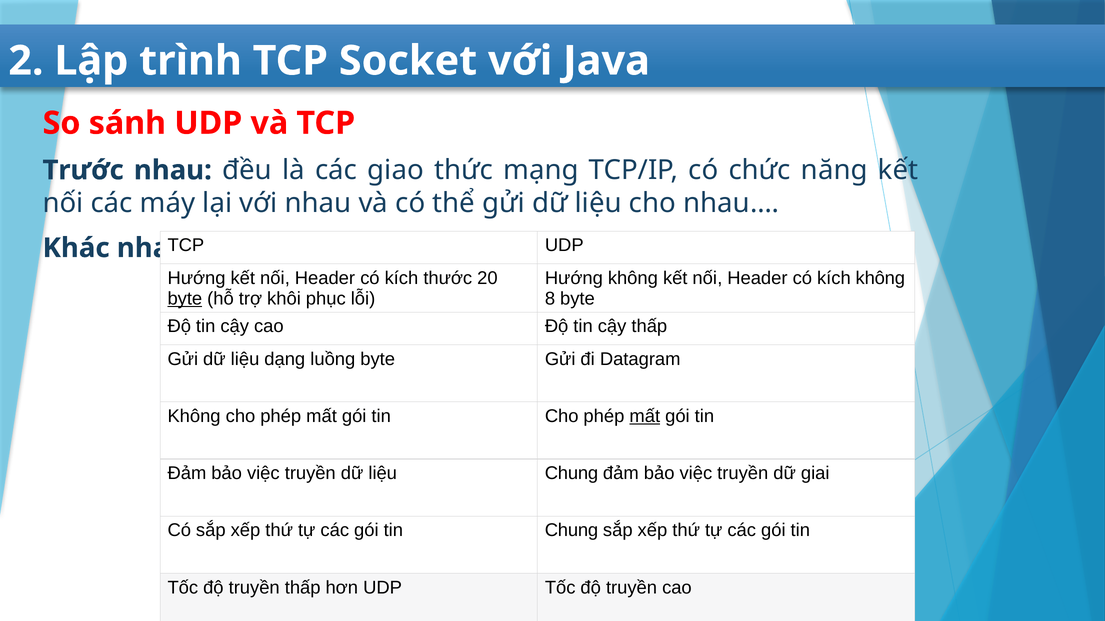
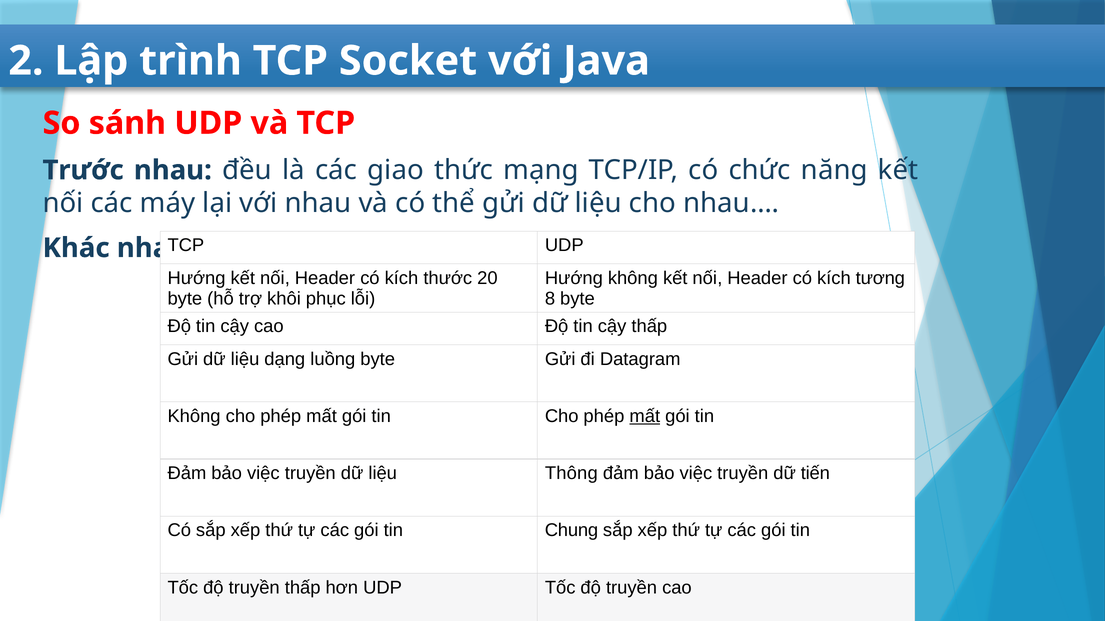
kích không: không -> tương (880, 278)
byte underline: present -> none (185, 299)
liệu Chung: Chung -> Thông (571, 474)
giai: giai -> tiến (815, 474)
